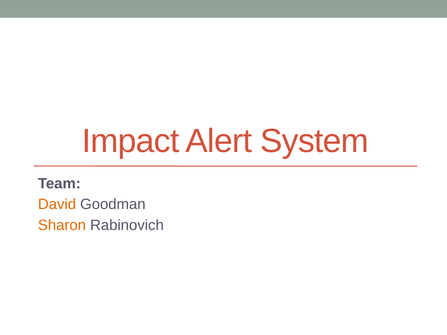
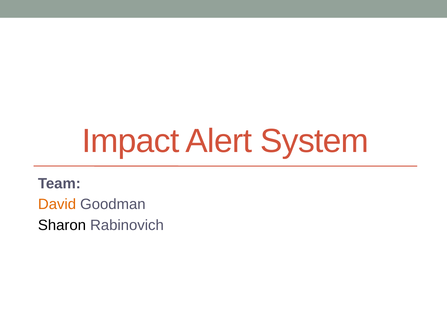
Sharon colour: orange -> black (62, 225)
